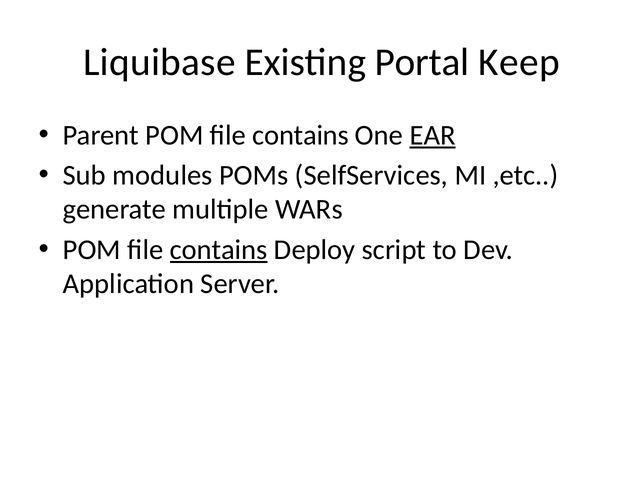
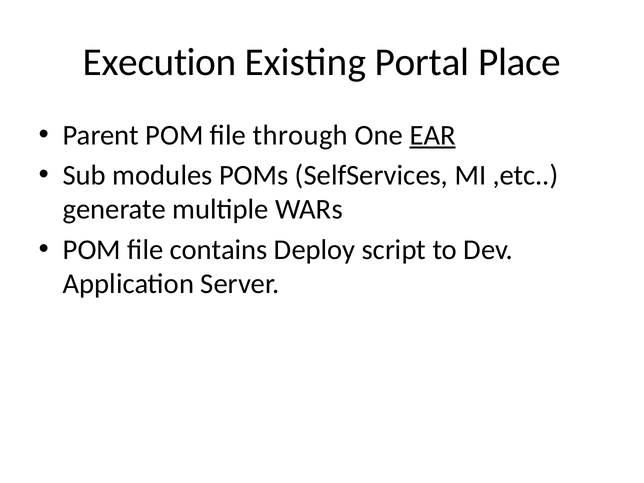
Liquibase: Liquibase -> Execution (160, 62)
Keep: Keep -> Place (520, 62)
Parent POM file contains: contains -> through (300, 135)
contains underline: present -> none (219, 250)
